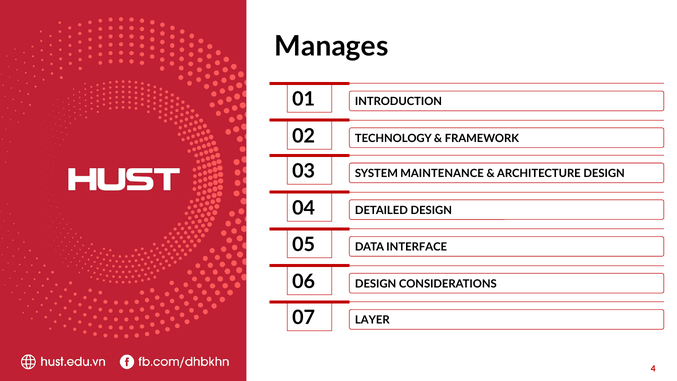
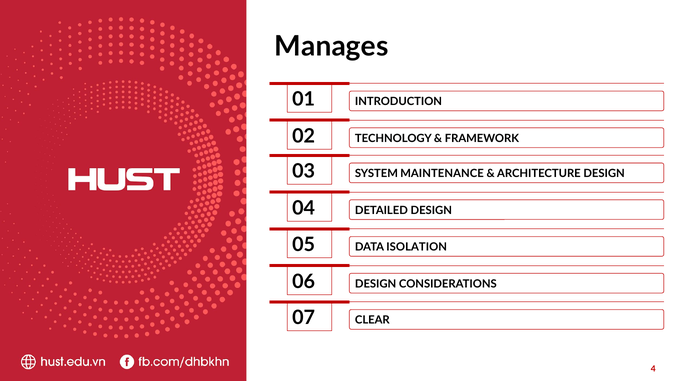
INTERFACE: INTERFACE -> ISOLATION (417, 247)
LAYER: LAYER -> CLEAR (372, 320)
